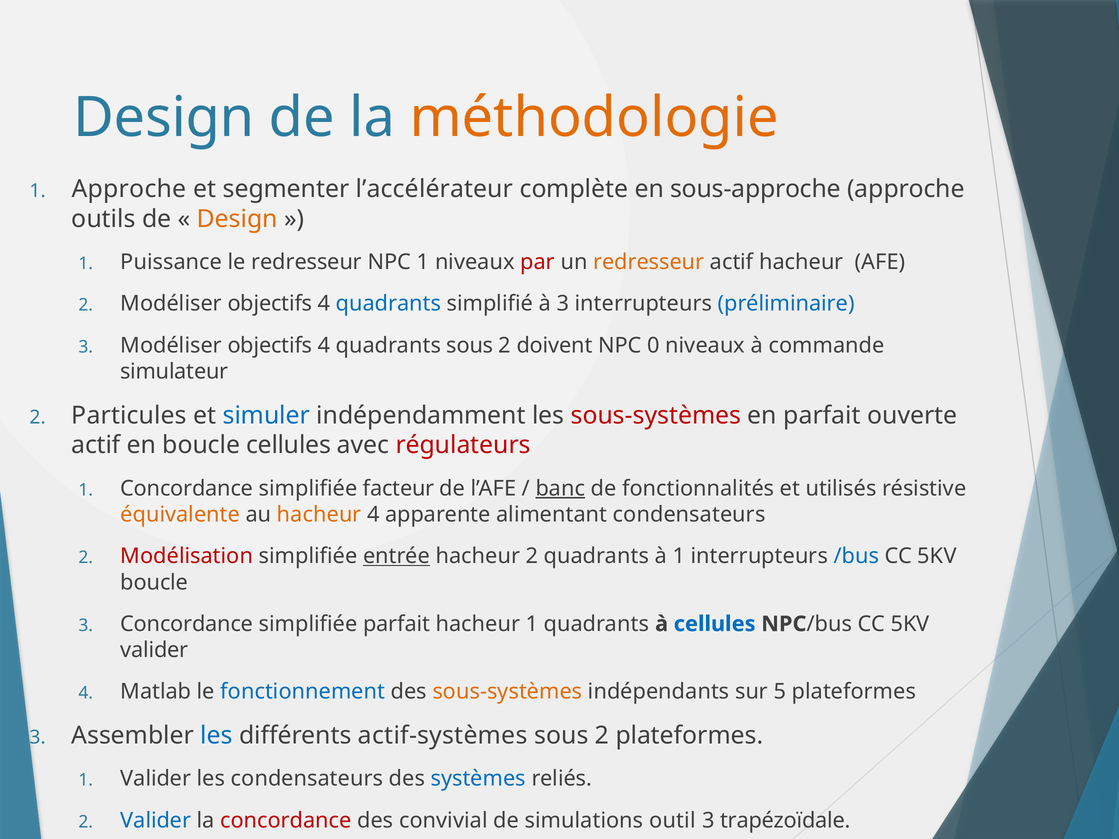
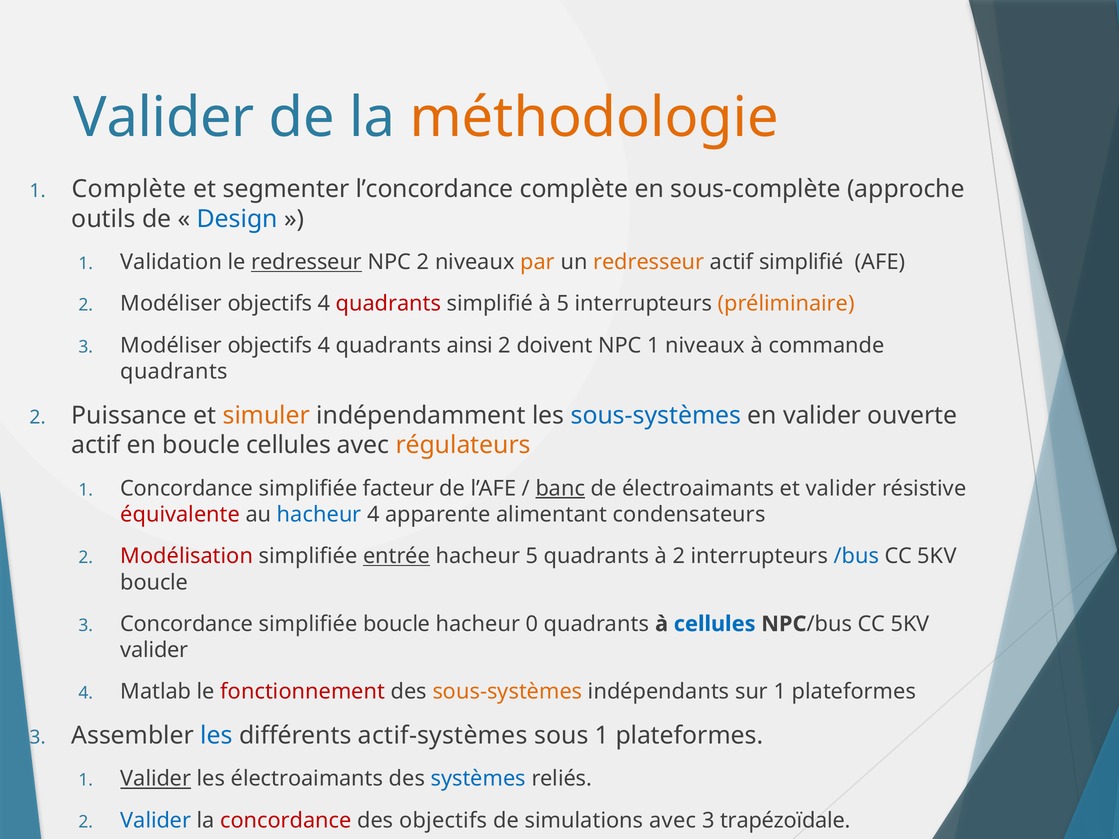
Design: Design -> Valider (164, 118)
Approche: Approche -> Complète (129, 189)
l’accélérateur: l’accélérateur -> l’concordance (435, 189)
sous-approche: sous-approche -> sous-complète (755, 189)
Design colour: orange -> blue (237, 219)
Puissance: Puissance -> Validation (171, 262)
redresseur underline: none -> present (307, 262)
NPC 1: 1 -> 2 (423, 262)
par colour: red -> orange (538, 262)
actif hacheur: hacheur -> simplifié (801, 262)
quadrants colour: blue -> red (388, 304)
à 3: 3 -> 5 (563, 304)
préliminaire colour: blue -> orange (786, 304)
quadrants sous: sous -> ainsi (470, 346)
NPC 0: 0 -> 1 (653, 346)
simulateur: simulateur -> quadrants (174, 372)
Particules: Particules -> Puissance (129, 415)
simuler colour: blue -> orange (266, 415)
sous-systèmes colour: red -> blue (656, 415)
en parfait: parfait -> valider (822, 415)
régulateurs colour: red -> orange (463, 445)
de fonctionnalités: fonctionnalités -> électroaimants (698, 489)
et utilisés: utilisés -> valider (841, 489)
équivalente colour: orange -> red (180, 515)
hacheur colour: orange -> blue (319, 515)
hacheur 2: 2 -> 5 (532, 556)
à 1: 1 -> 2 (679, 556)
simplifiée parfait: parfait -> boucle (397, 624)
hacheur 1: 1 -> 0 (532, 624)
fonctionnement colour: blue -> red (303, 692)
sur 5: 5 -> 1 (780, 692)
2: 2 -> 1 (602, 736)
Valider underline: none -> present (156, 779)
les condensateurs: condensateurs -> électroaimants (307, 779)
des convivial: convivial -> objectifs (443, 821)
simulations outil: outil -> avec (673, 821)
